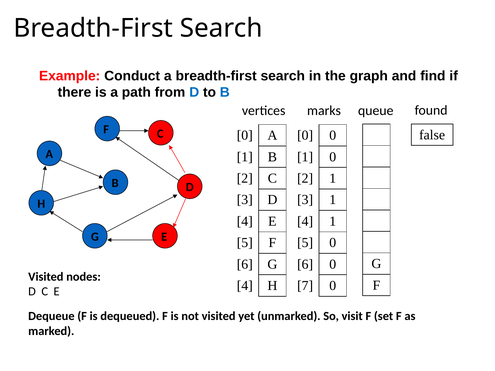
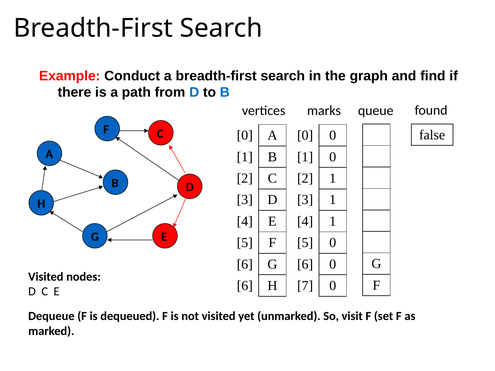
4: 4 -> 6 (245, 286)
